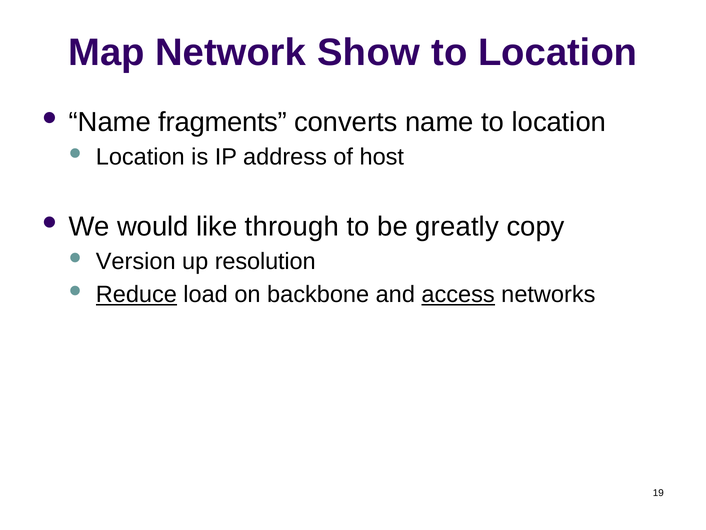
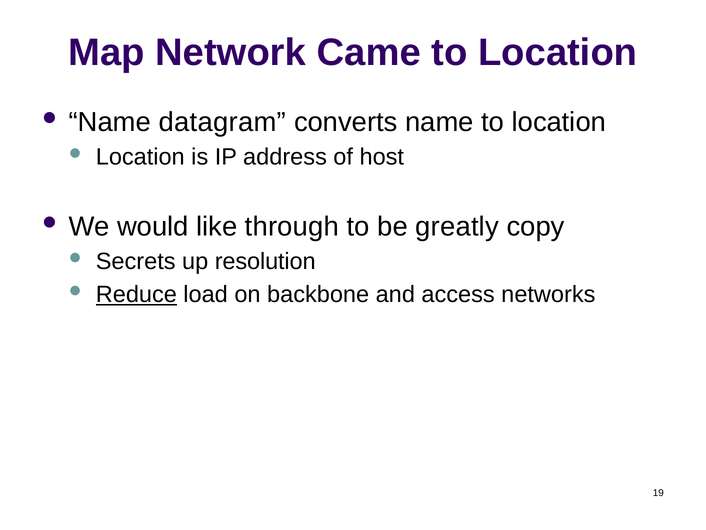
Show: Show -> Came (369, 53)
fragments: fragments -> datagram (222, 122)
Version: Version -> Secrets (136, 261)
access underline: present -> none (458, 294)
